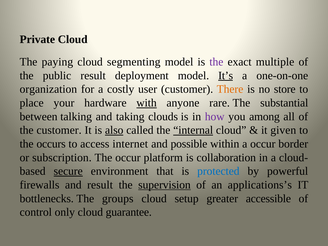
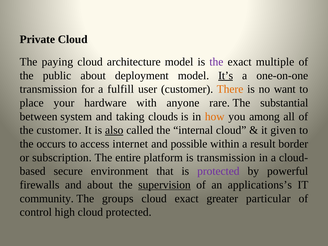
segmenting: segmenting -> architecture (134, 62)
public result: result -> about (93, 76)
organization: organization -> transmission (48, 89)
costly: costly -> fulfill (121, 89)
store: store -> want (285, 89)
with underline: present -> none (147, 103)
talking: talking -> system (76, 117)
how colour: purple -> orange (215, 117)
internal underline: present -> none (193, 130)
a occur: occur -> result (263, 144)
The occur: occur -> entire (128, 158)
is collaboration: collaboration -> transmission (226, 158)
secure underline: present -> none (68, 171)
protected colour: blue -> purple (218, 171)
and result: result -> about (100, 185)
bottlenecks: bottlenecks -> community (47, 199)
cloud setup: setup -> exact (187, 199)
accessible: accessible -> particular (268, 199)
only: only -> high (65, 212)
cloud guarantee: guarantee -> protected (129, 212)
